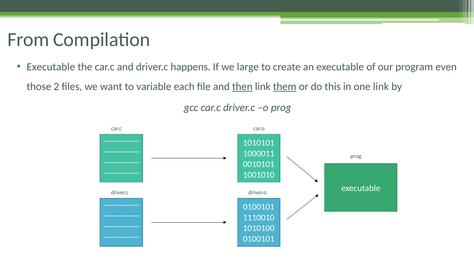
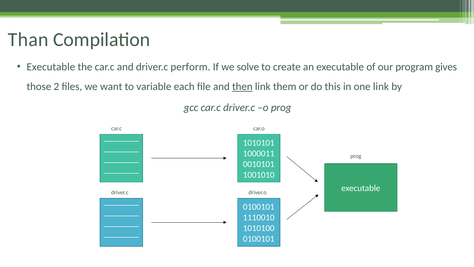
From: From -> Than (28, 40)
happens: happens -> perform (190, 67)
large: large -> solve (248, 67)
even: even -> gives (446, 67)
them underline: present -> none (285, 86)
